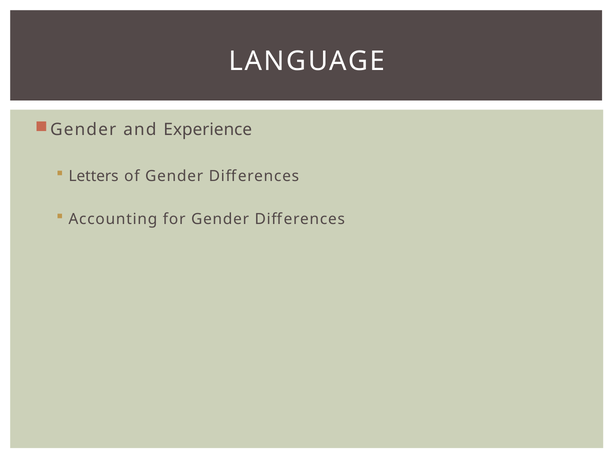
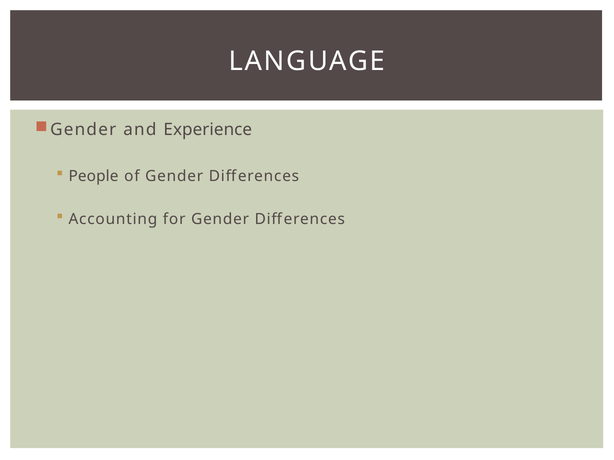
Letters: Letters -> People (94, 176)
